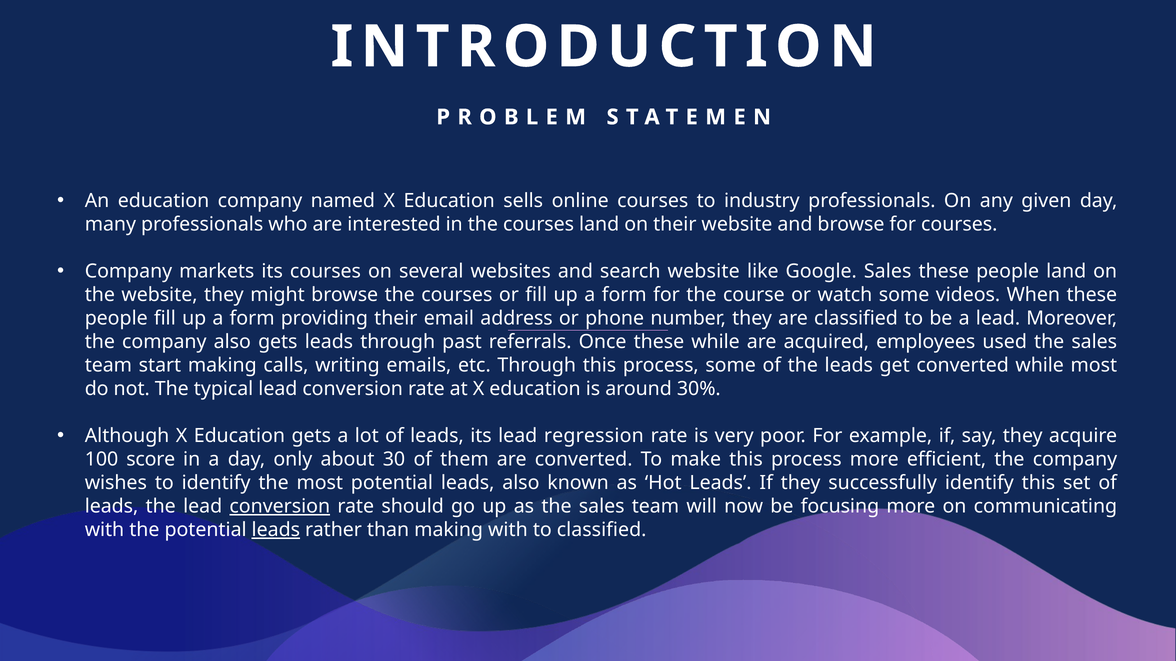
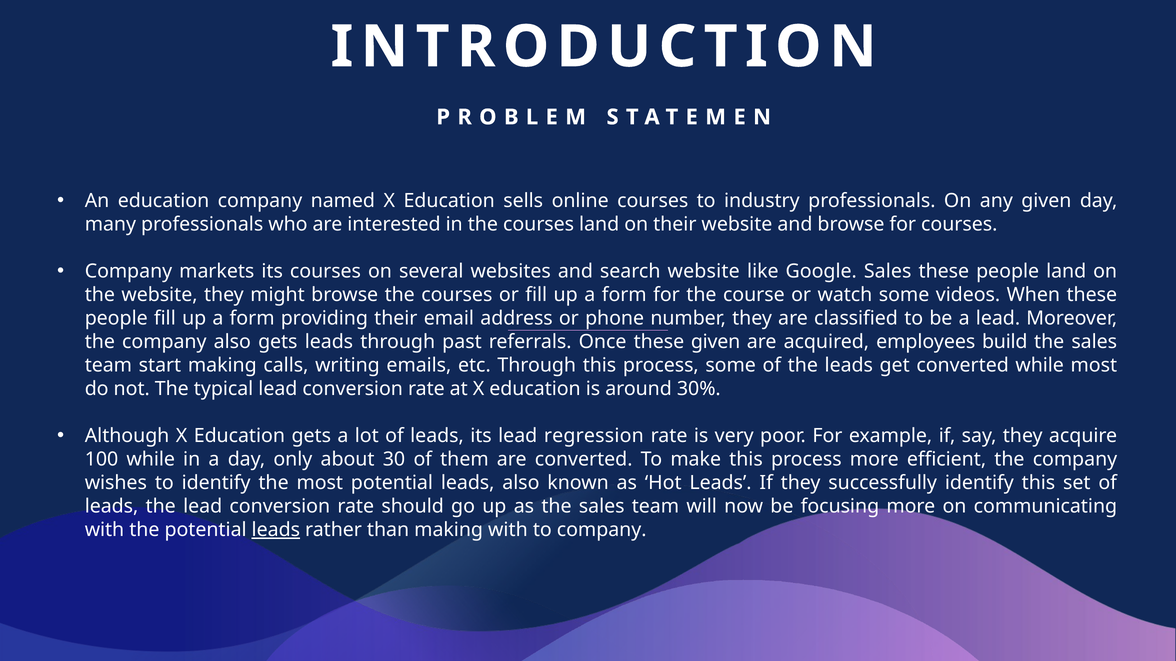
these while: while -> given (716, 342)
used: used -> build (1005, 342)
100 score: score -> while (151, 460)
conversion underline: present -> none (280, 507)
to classified: classified -> company (602, 530)
